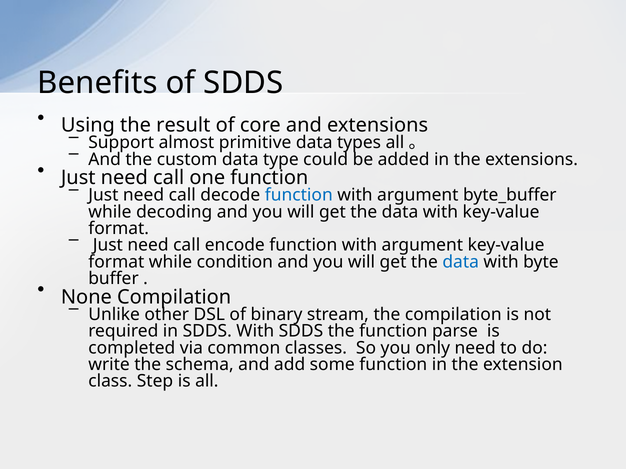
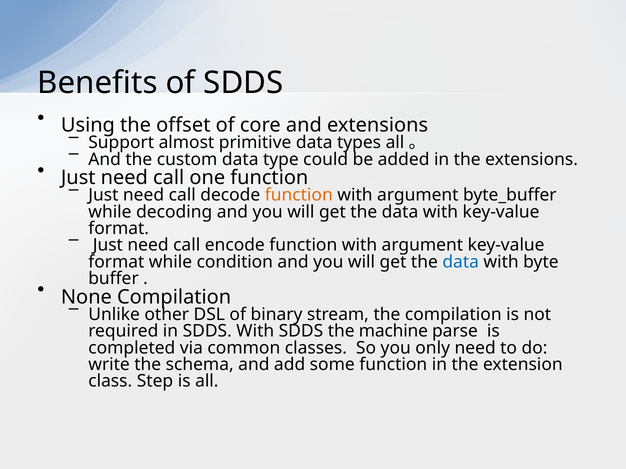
result: result -> offset (183, 125)
function colour: blue -> orange (299, 195)
the function: function -> machine (393, 332)
